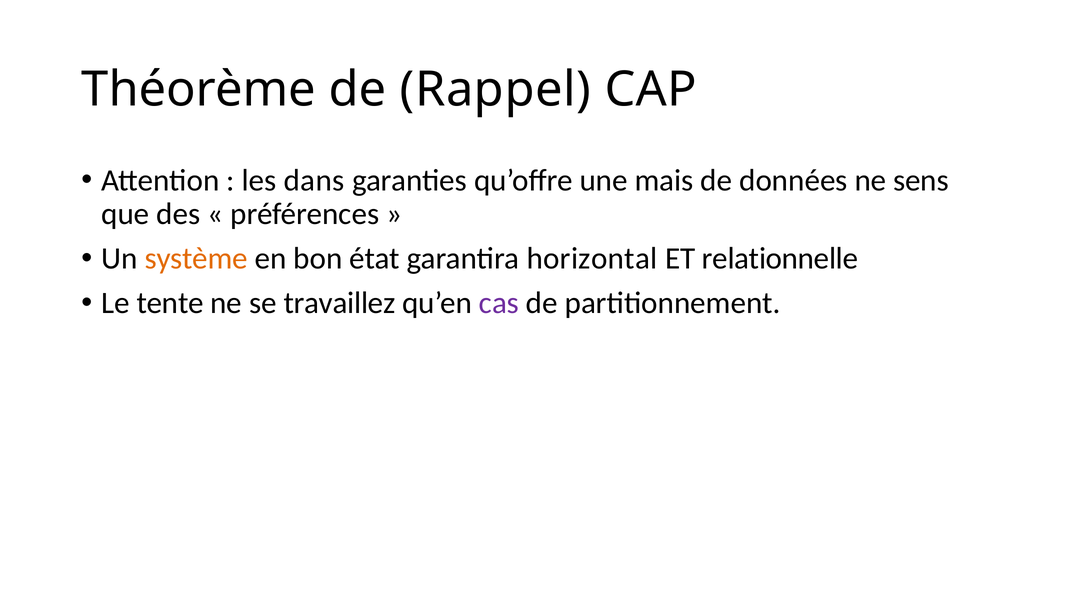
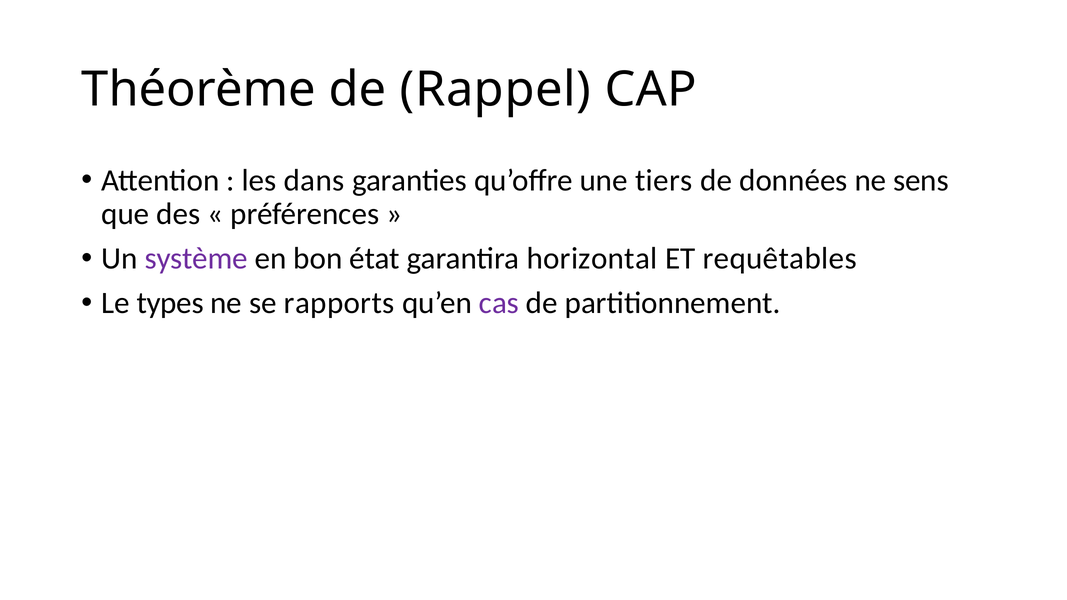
mais: mais -> tiers (664, 180)
système colour: orange -> purple (196, 259)
relationnelle: relationnelle -> requêtables (780, 259)
tente: tente -> types (170, 303)
travaillez: travaillez -> rapports (339, 303)
